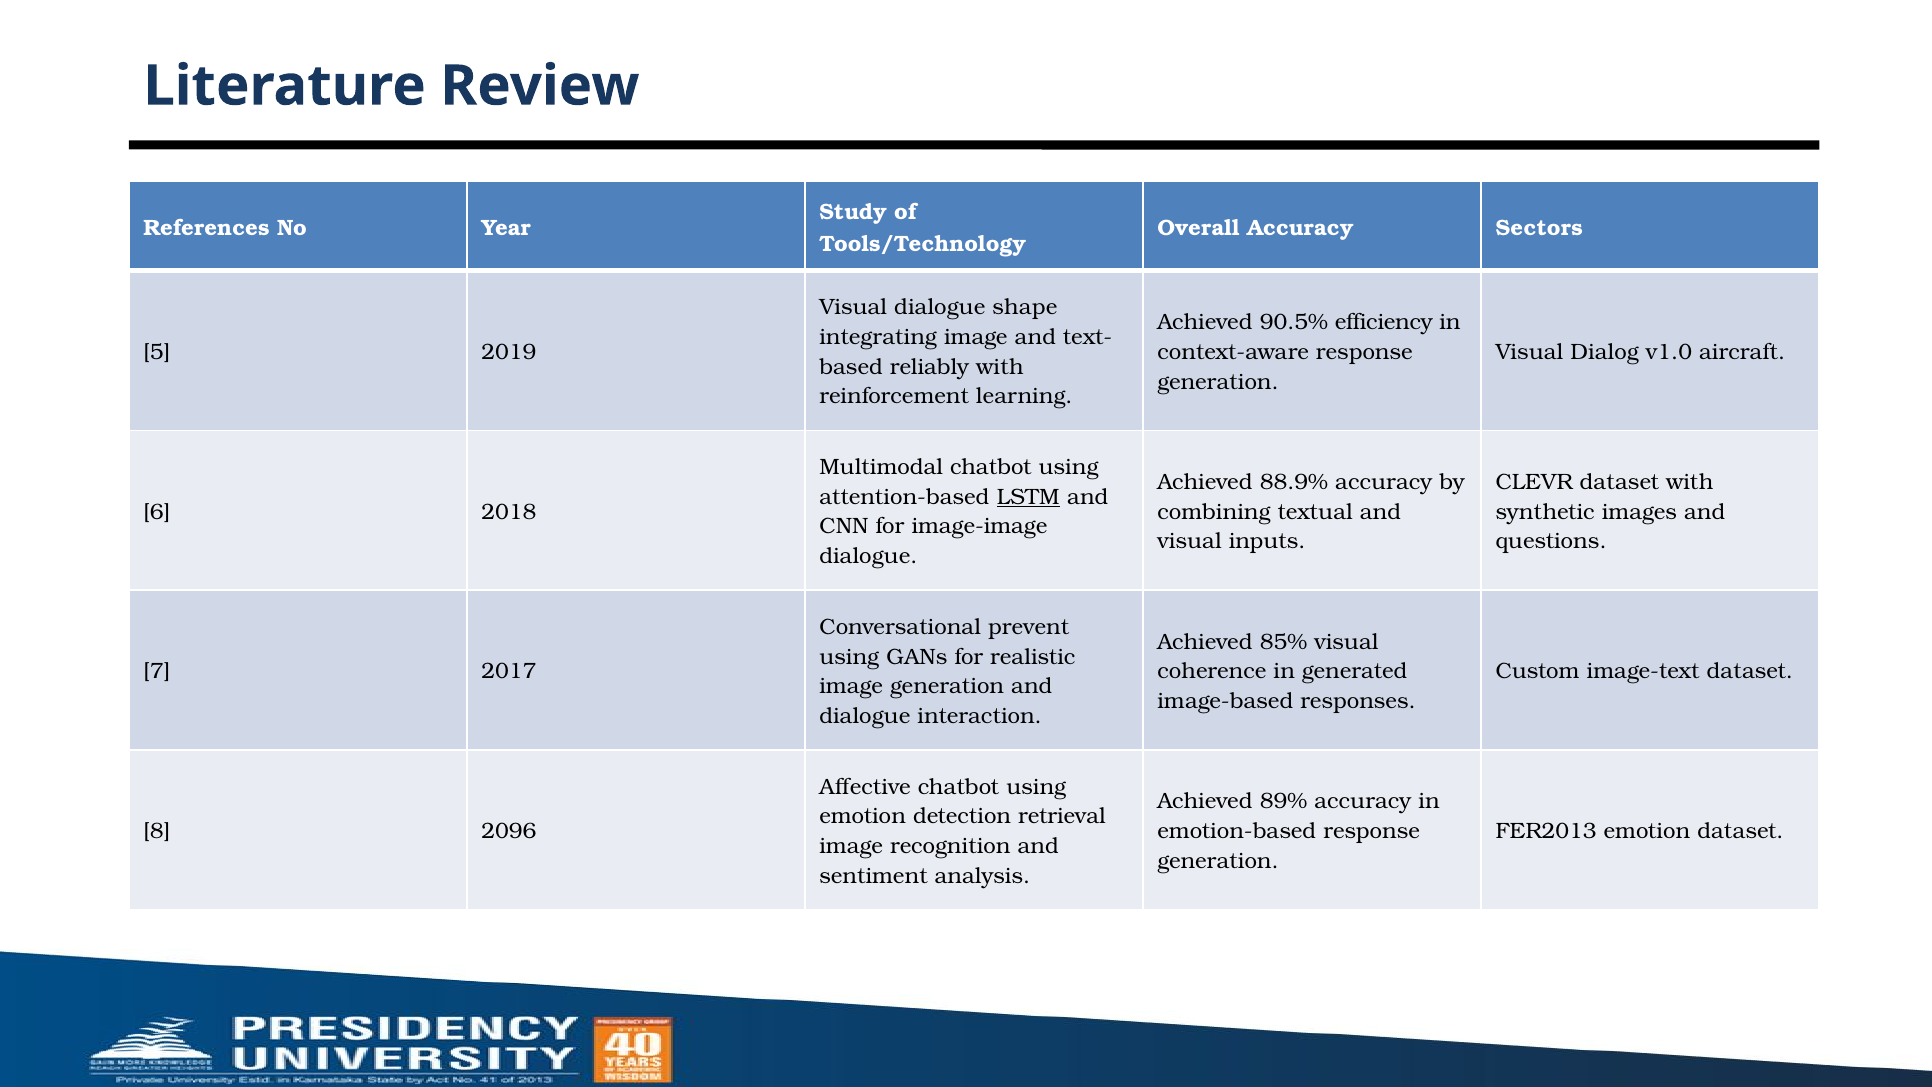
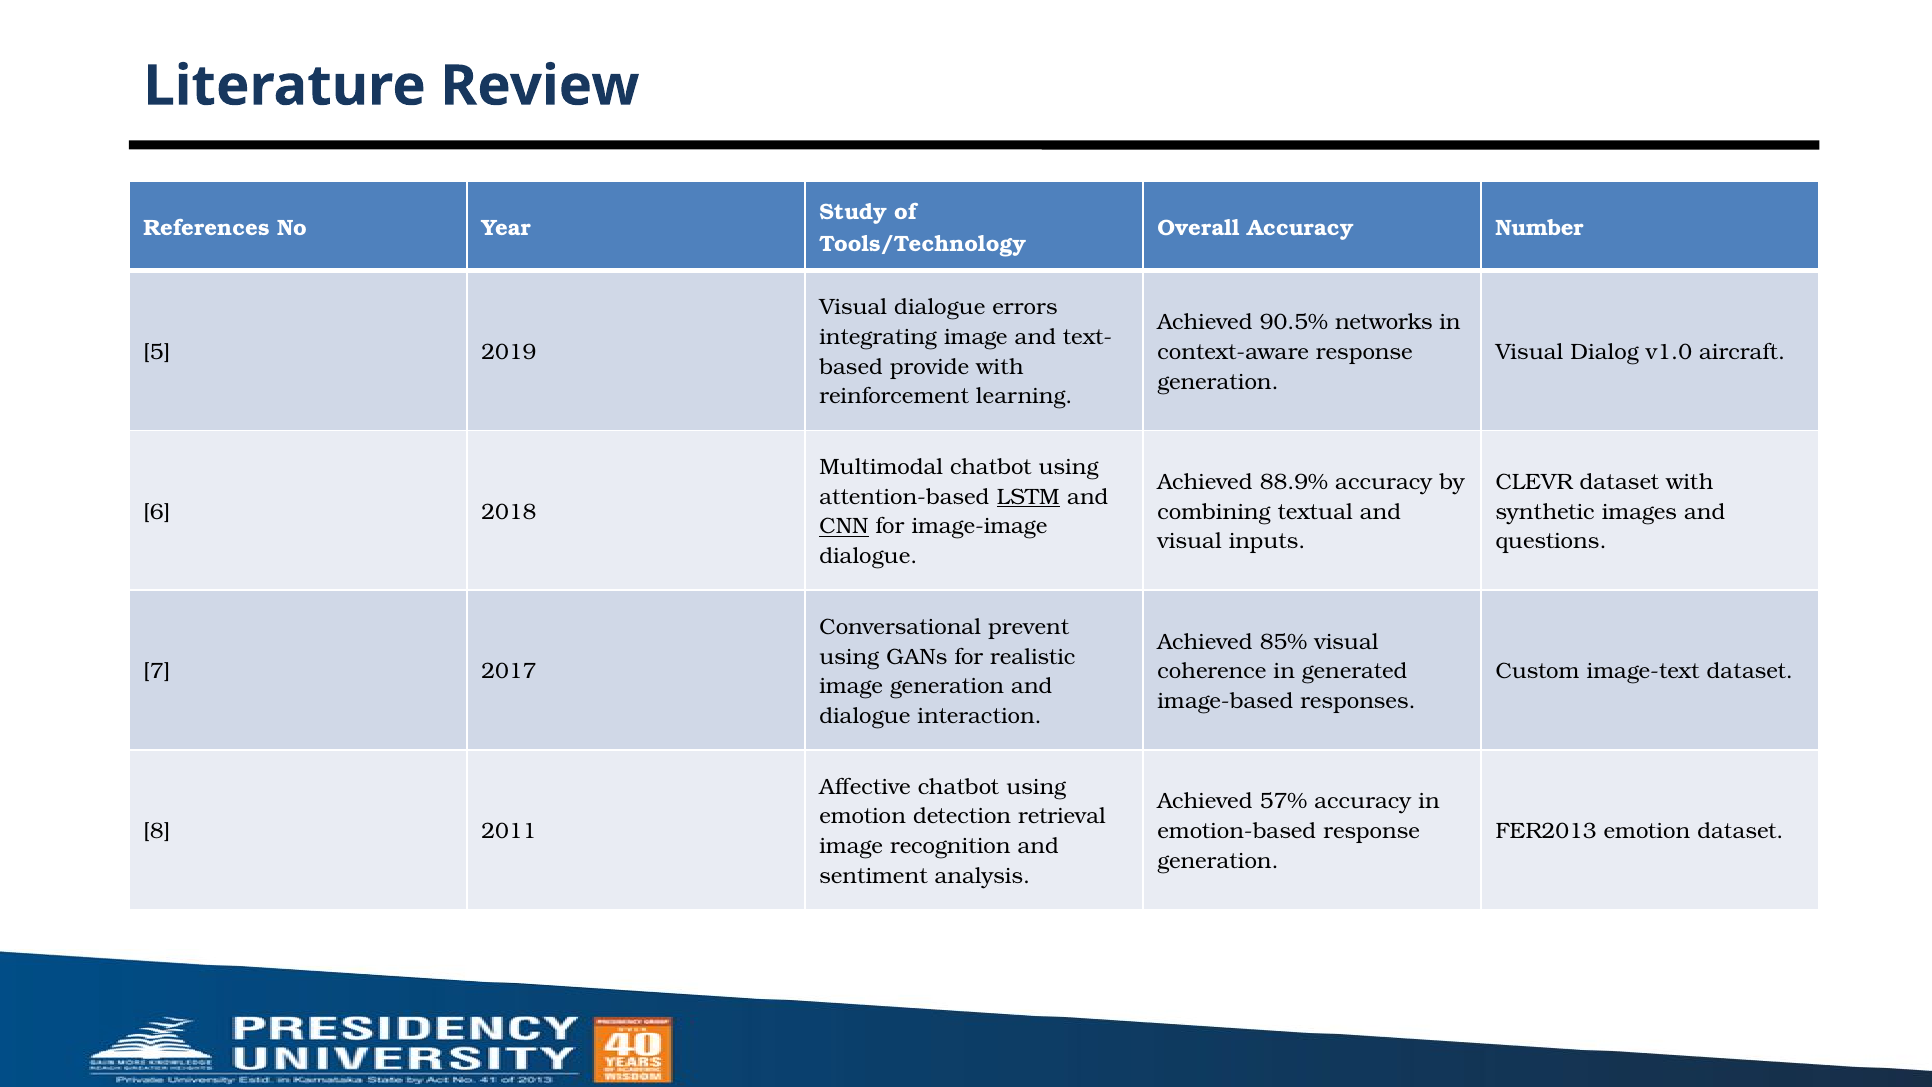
Sectors: Sectors -> Number (1539, 228)
shape: shape -> errors (1025, 307)
efficiency: efficiency -> networks (1384, 322)
reliably: reliably -> provide (929, 367)
CNN underline: none -> present (844, 527)
89%: 89% -> 57% (1284, 801)
2096: 2096 -> 2011 (509, 831)
